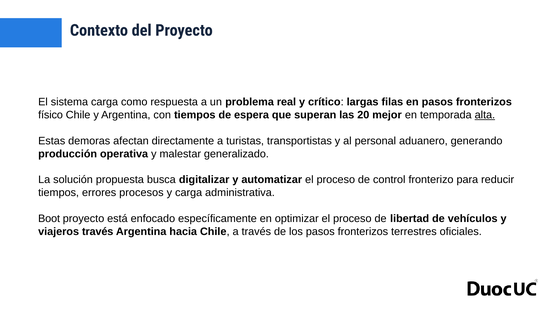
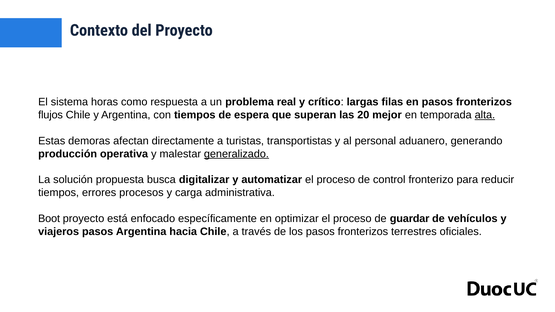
sistema carga: carga -> horas (105, 102)
físico: físico -> flujos (51, 115)
generalizado underline: none -> present (236, 154)
libertad: libertad -> guardar (410, 219)
viajeros través: través -> pasos (98, 232)
